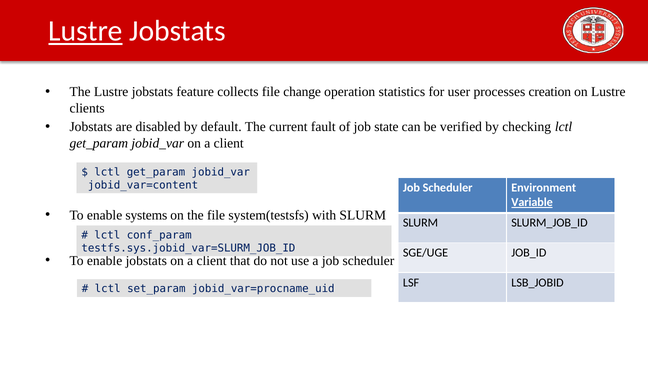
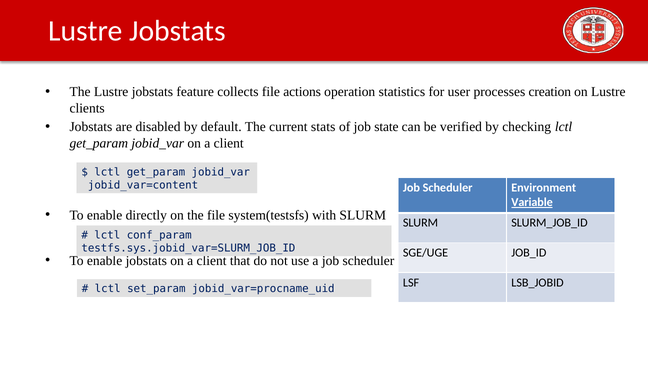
Lustre underline: present -> none (85, 31)
change: change -> actions (302, 92)
fault: fault -> stats (323, 127)
systems: systems -> directly (146, 215)
